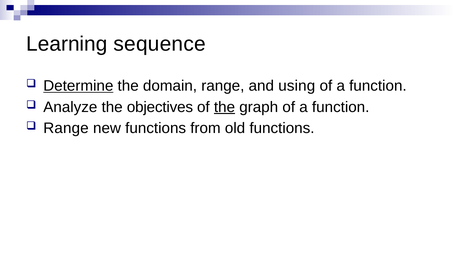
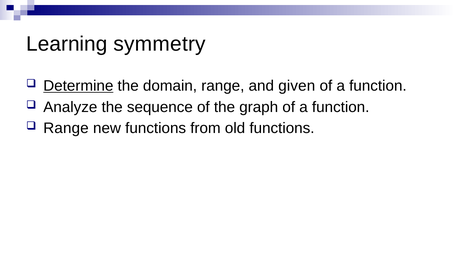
sequence: sequence -> symmetry (160, 44)
using: using -> given (297, 86)
objectives: objectives -> sequence (160, 107)
the underline: present -> none (225, 107)
